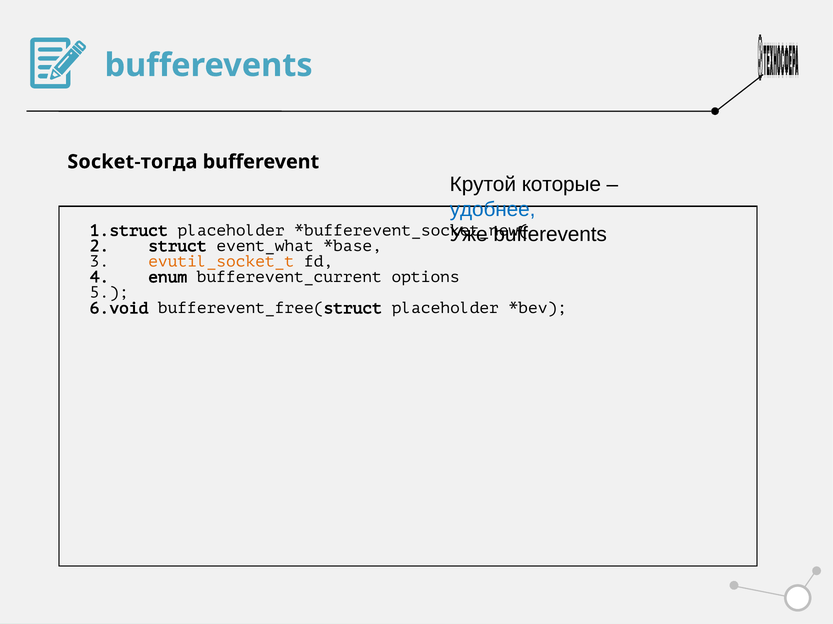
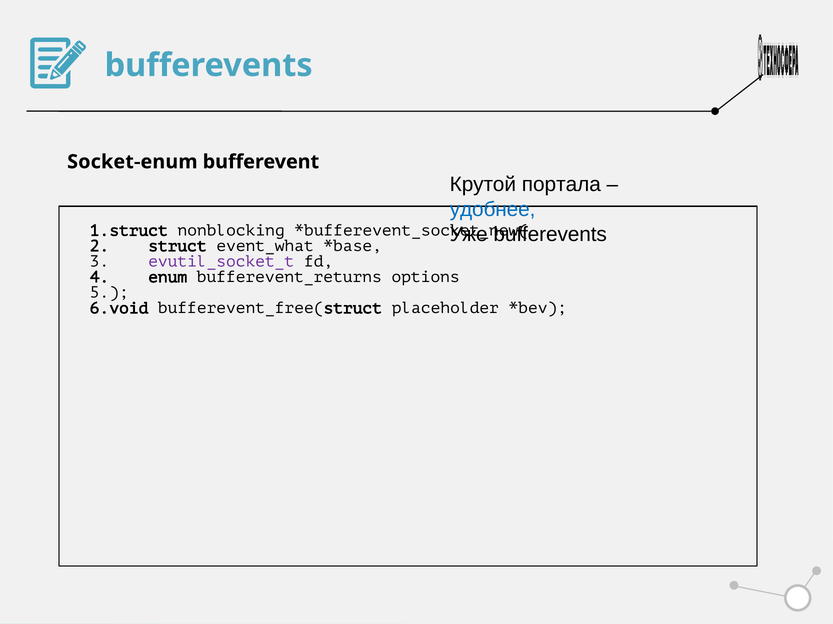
Socket-тогда: Socket-тогда -> Socket-enum (132, 162)
которые: которые -> портала (561, 185)
placeholder: placeholder -> nonblocking (231, 231)
evutil_socket_t colour: orange -> purple (221, 262)
bufferevent_current: bufferevent_current -> bufferevent_returns (289, 277)
